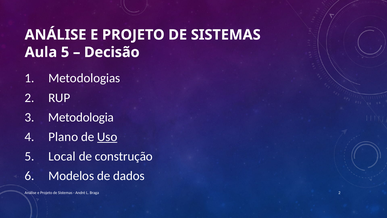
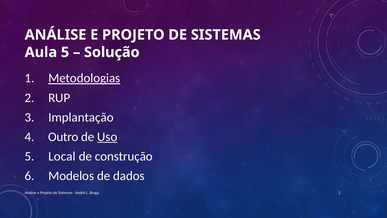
Decisão: Decisão -> Solução (112, 52)
Metodologias underline: none -> present (84, 78)
Metodologia: Metodologia -> Implantação (81, 117)
Plano: Plano -> Outro (63, 137)
